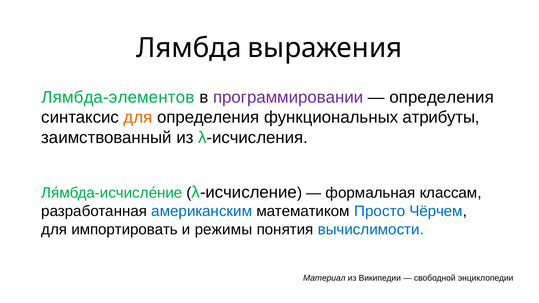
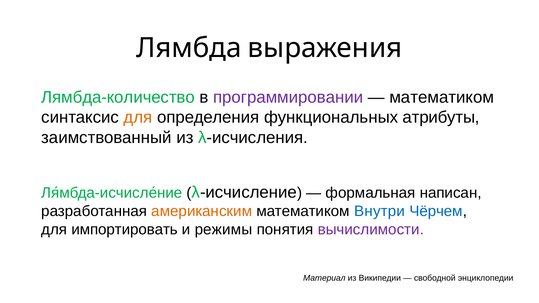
Лямбда-элементов: Лямбда-элементов -> Лямбда-количество (118, 97)
определения: определения -> математиком (442, 97)
классам: классам -> написан (451, 193)
американским colour: blue -> orange (202, 211)
Просто: Просто -> Внутри (380, 211)
вычислимости colour: blue -> purple (371, 230)
